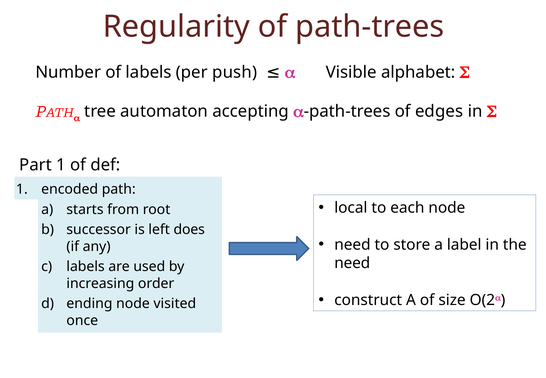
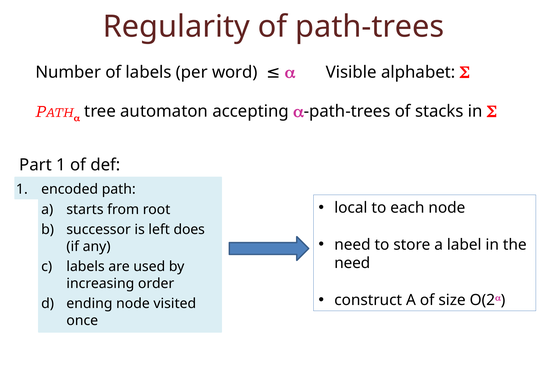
push: push -> word (235, 72)
edges: edges -> stacks (439, 111)
